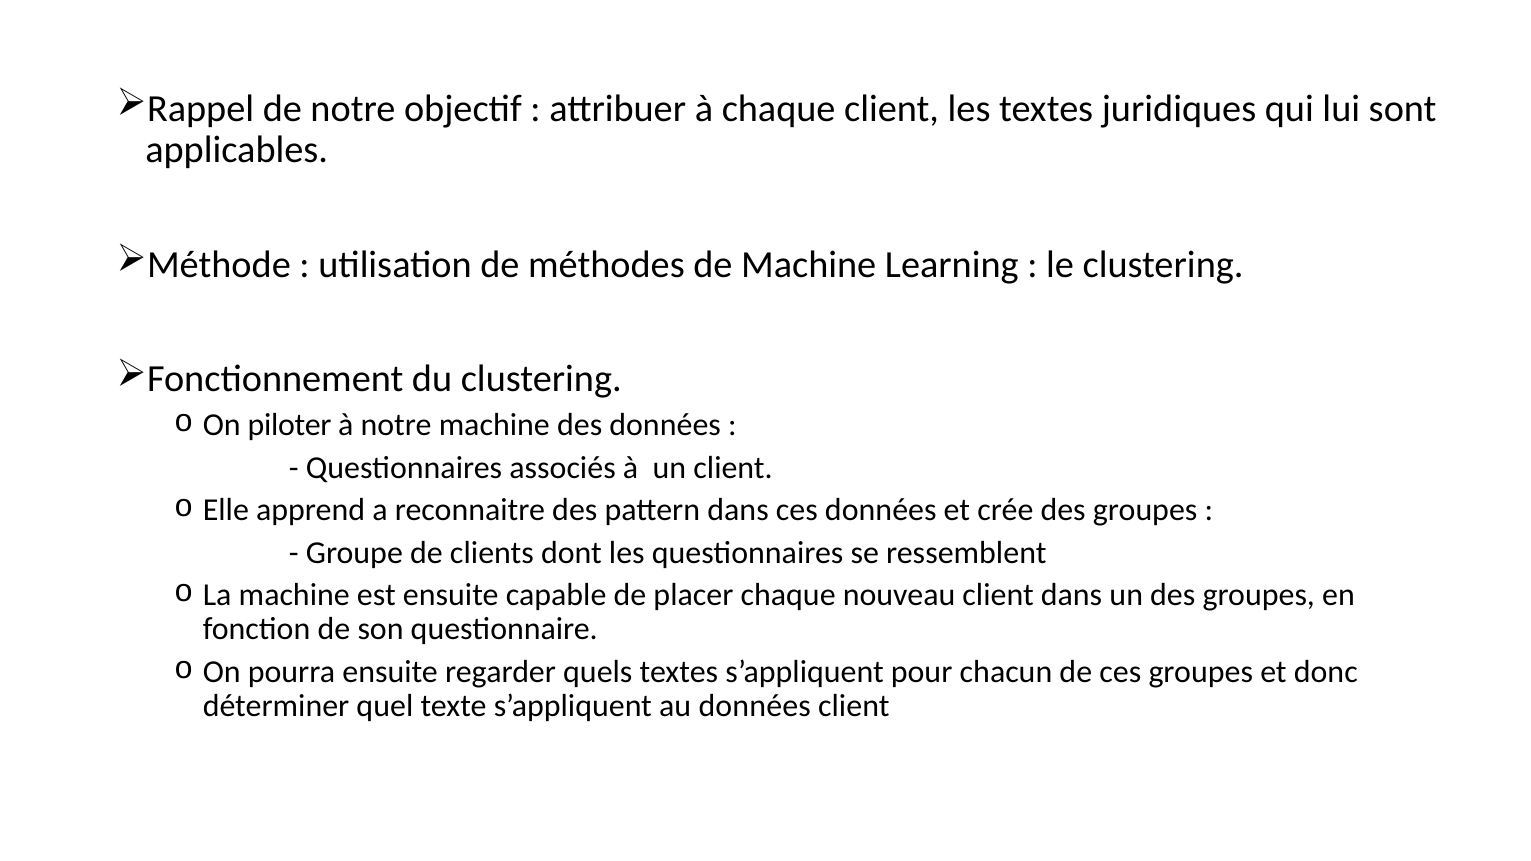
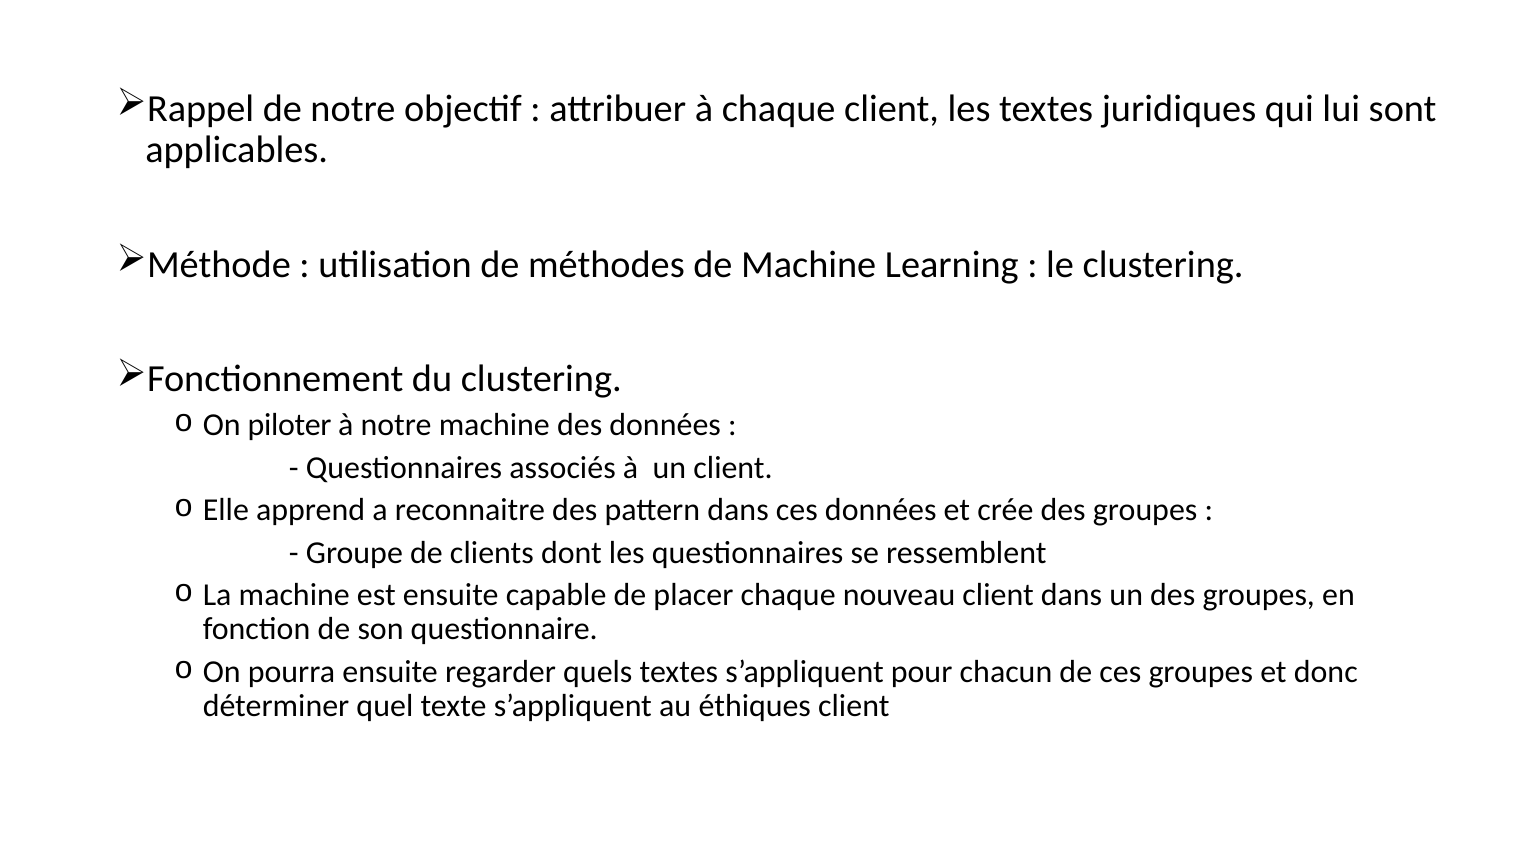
au données: données -> éthiques (755, 706)
